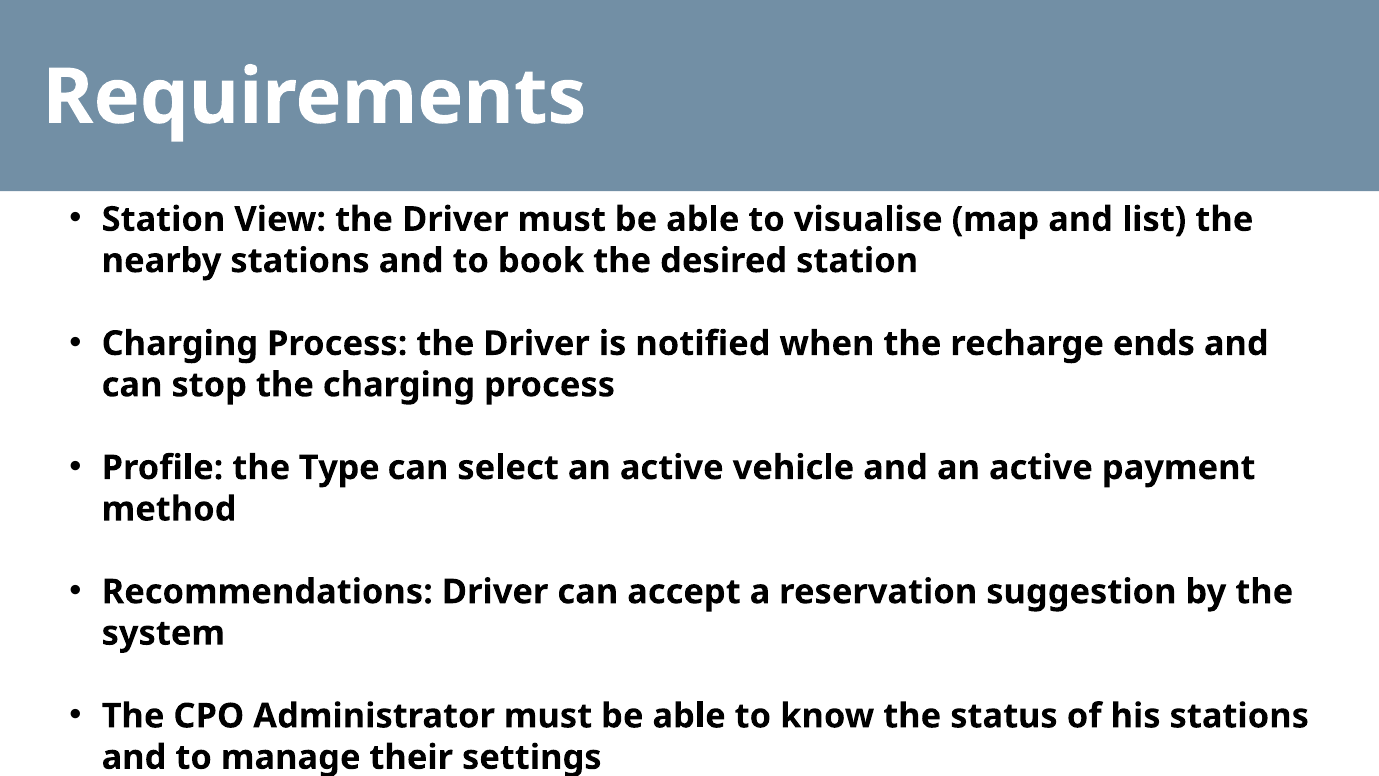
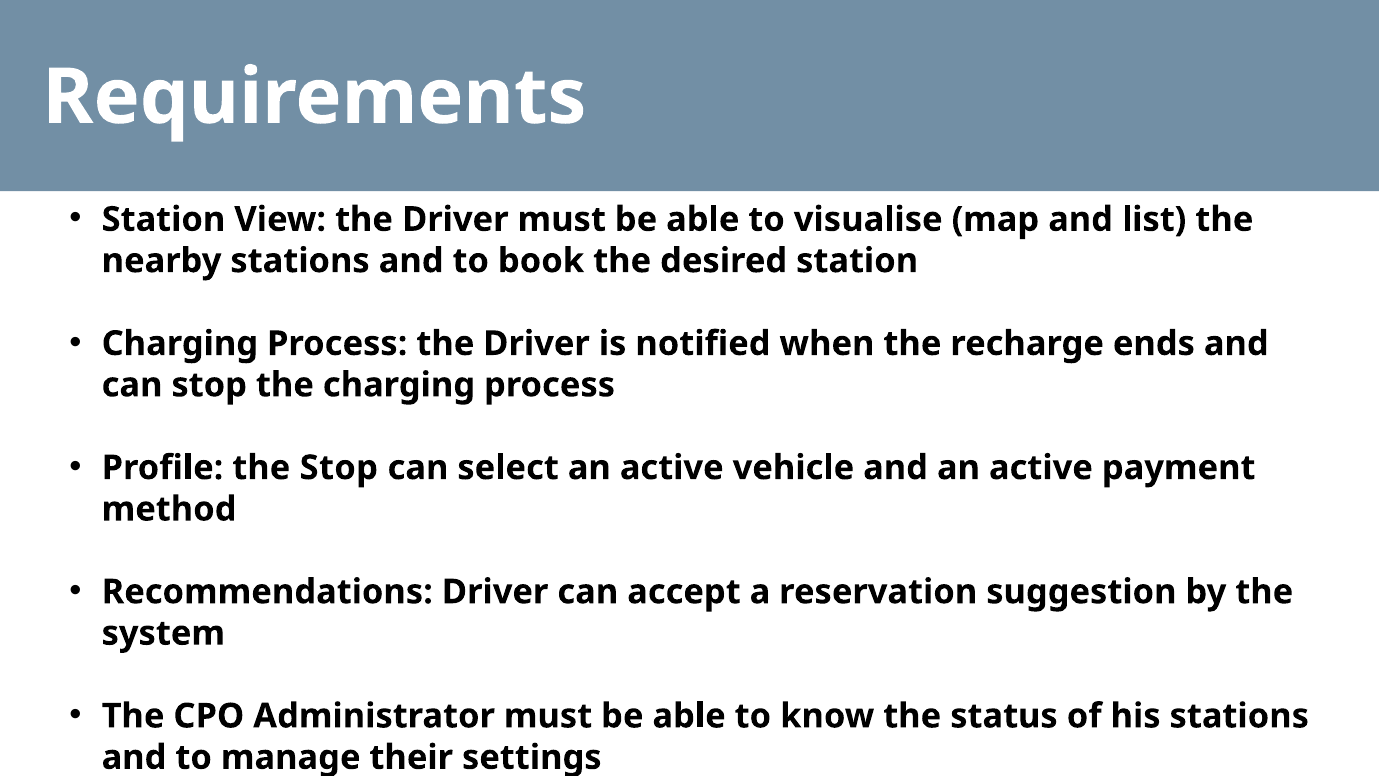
the Type: Type -> Stop (339, 468)
